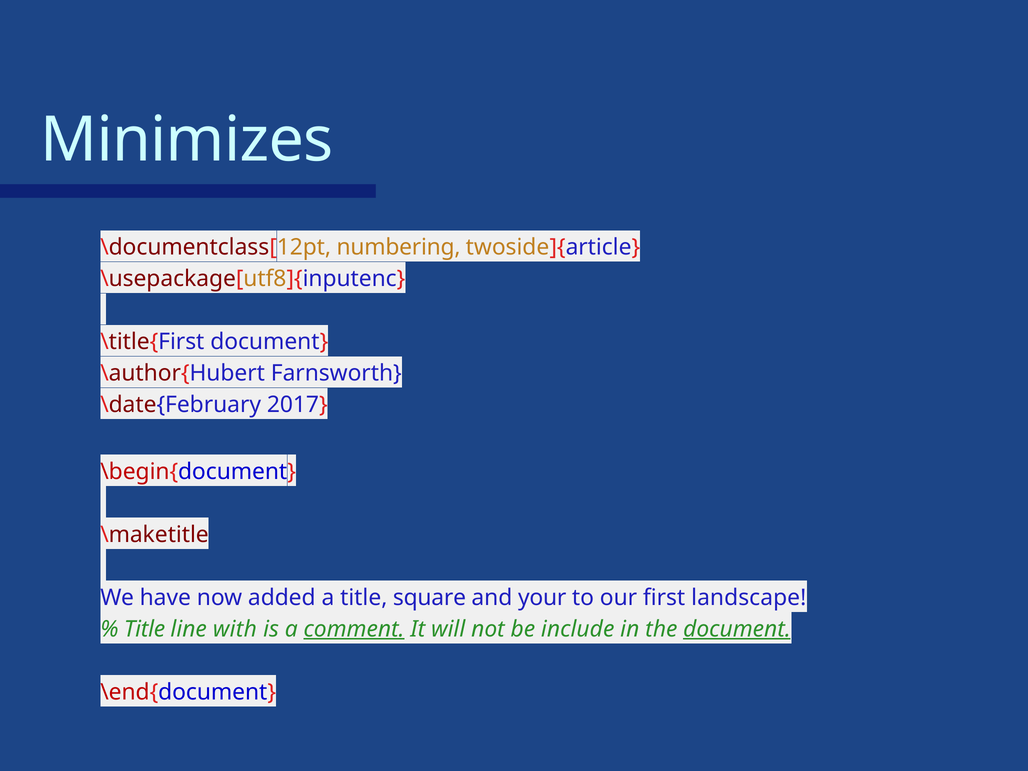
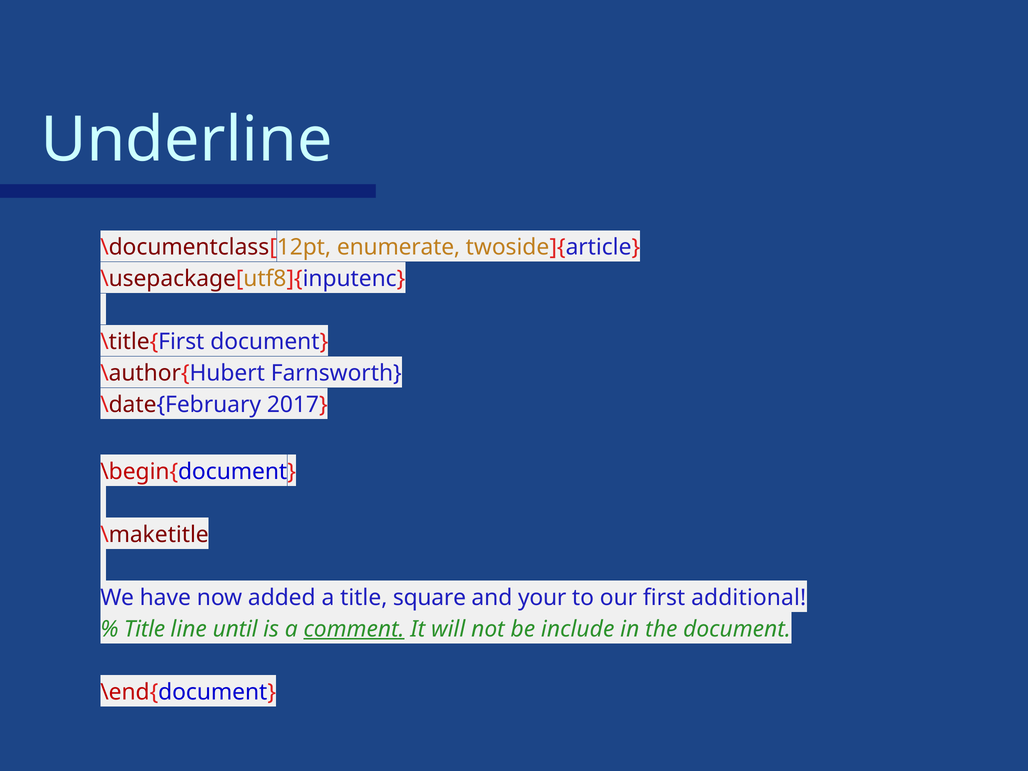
Minimizes: Minimizes -> Underline (187, 140)
numbering: numbering -> enumerate (399, 247)
landscape: landscape -> additional (749, 598)
with: with -> until (235, 629)
document underline: present -> none (737, 629)
